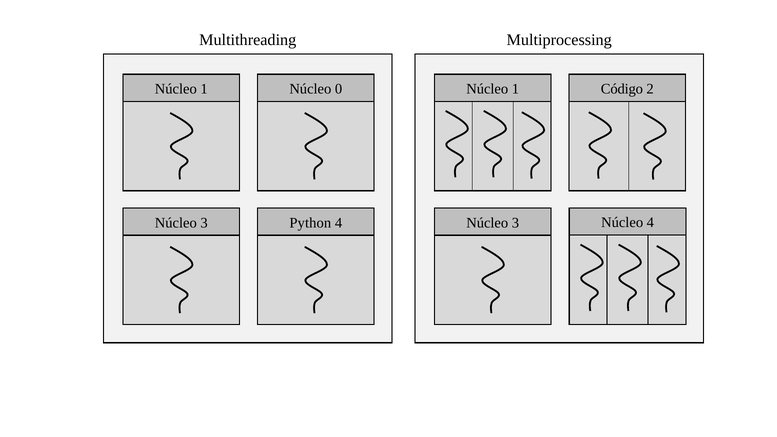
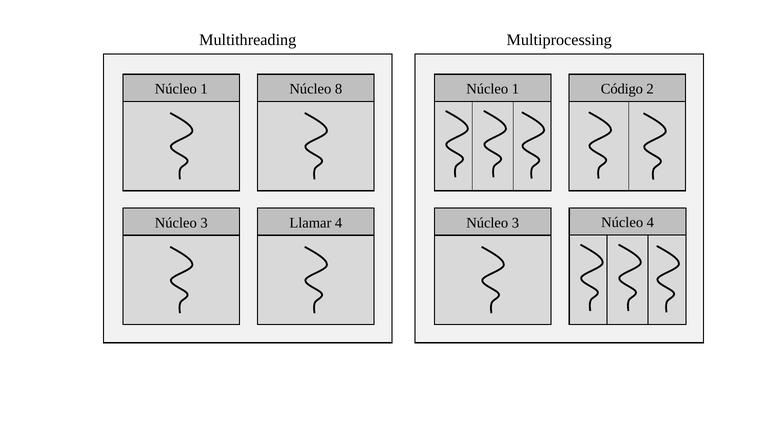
0: 0 -> 8 (339, 89)
Python: Python -> Llamar (310, 223)
